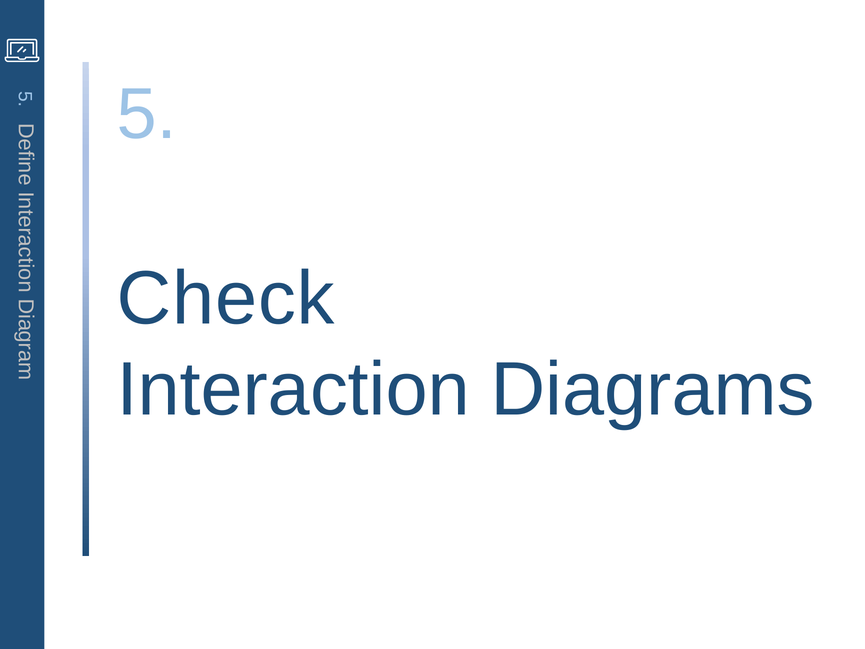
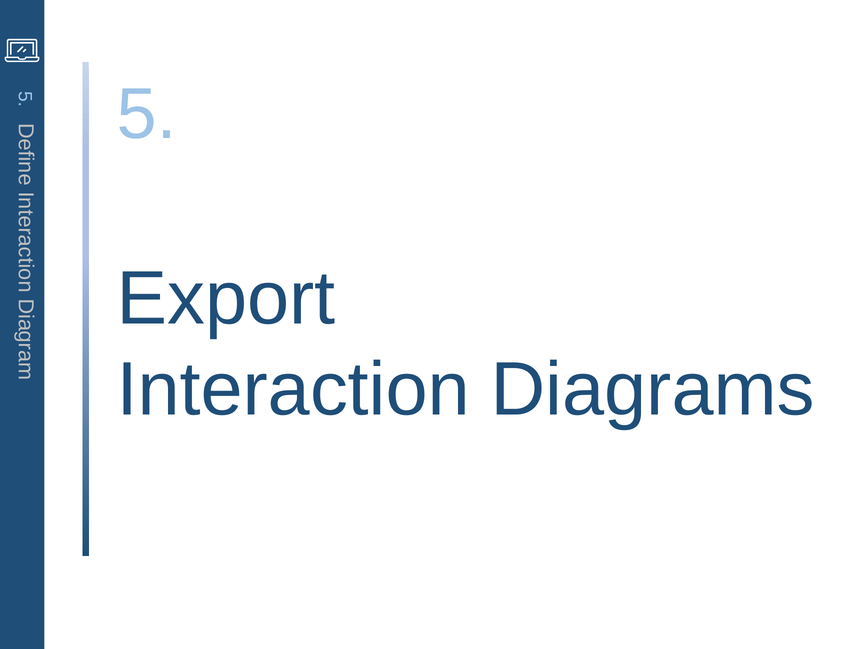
Check: Check -> Export (226, 299)
